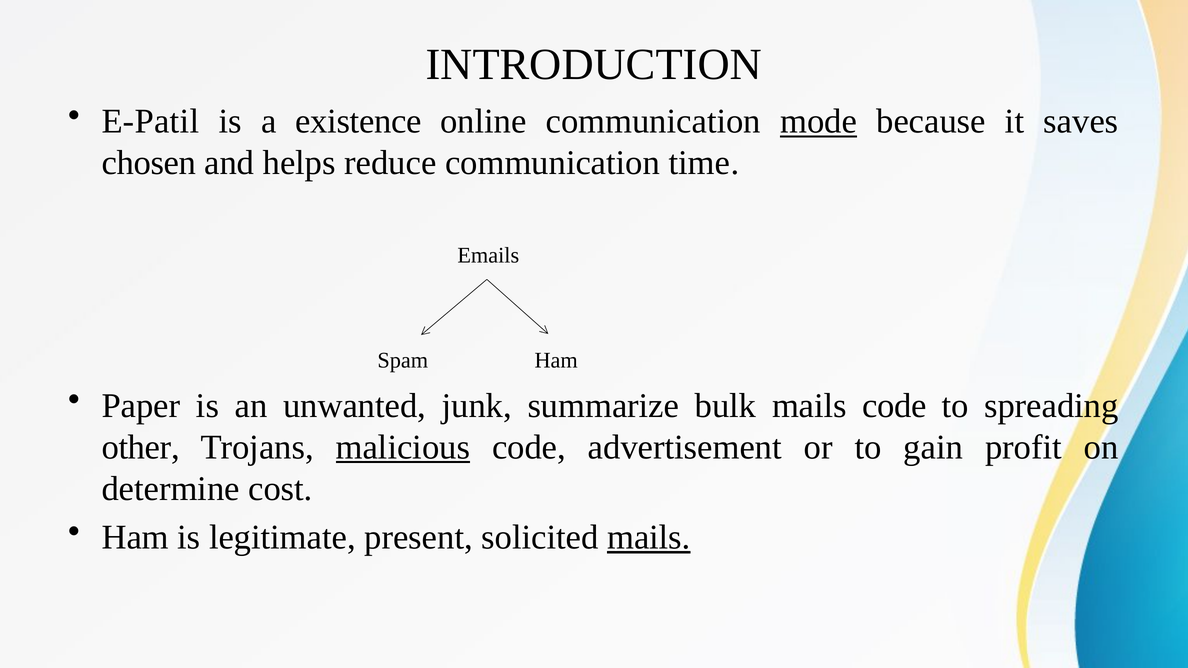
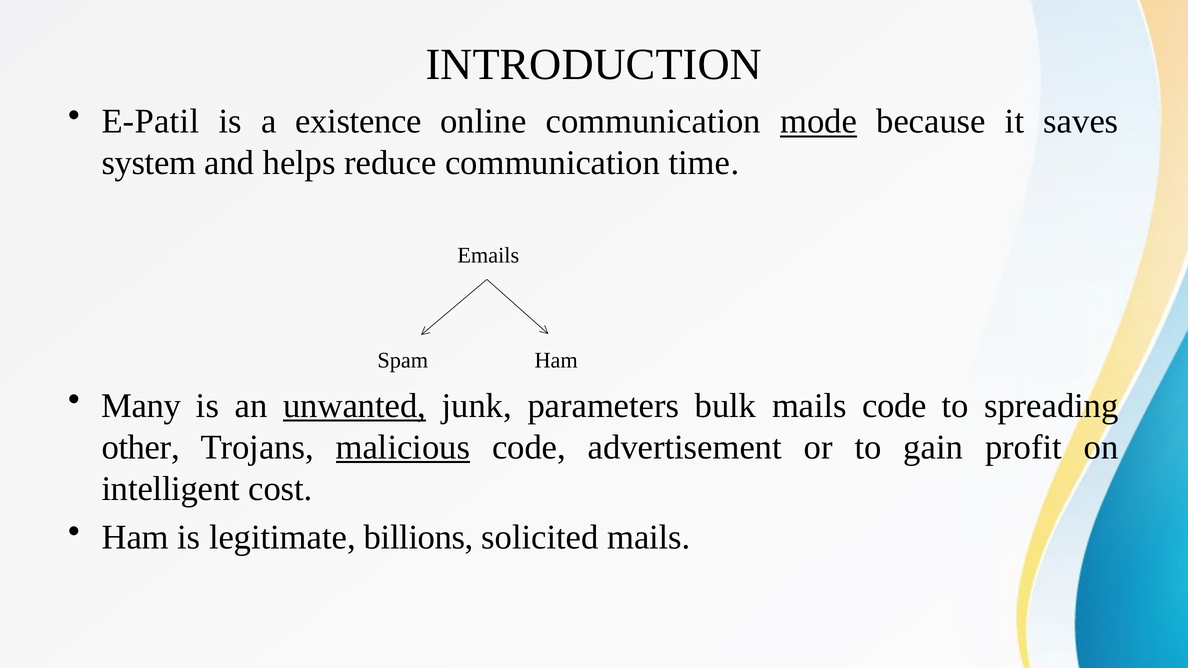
chosen: chosen -> system (149, 163)
Paper: Paper -> Many (141, 406)
unwanted underline: none -> present (355, 406)
summarize: summarize -> parameters (603, 406)
determine: determine -> intelligent (171, 489)
present: present -> billions (419, 538)
mails underline: present -> none (649, 538)
